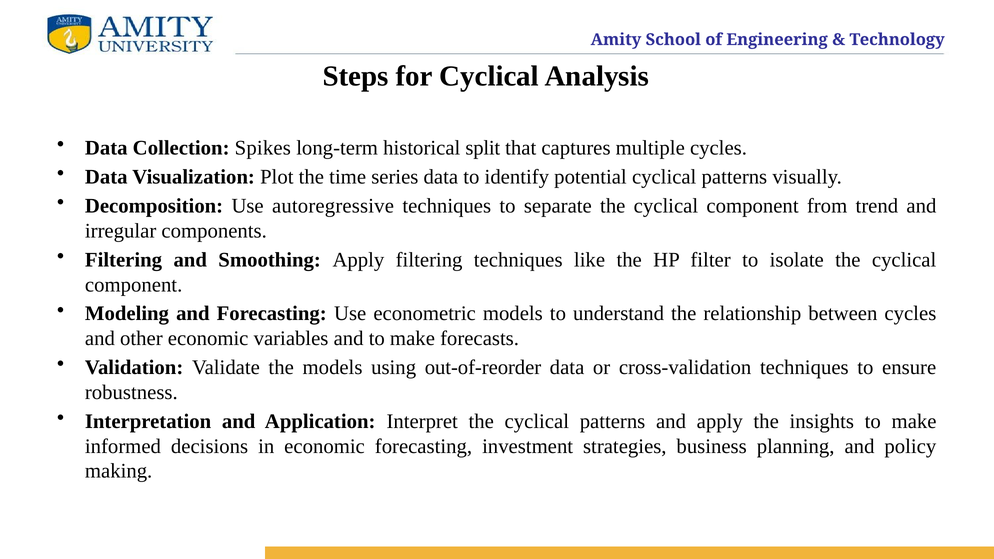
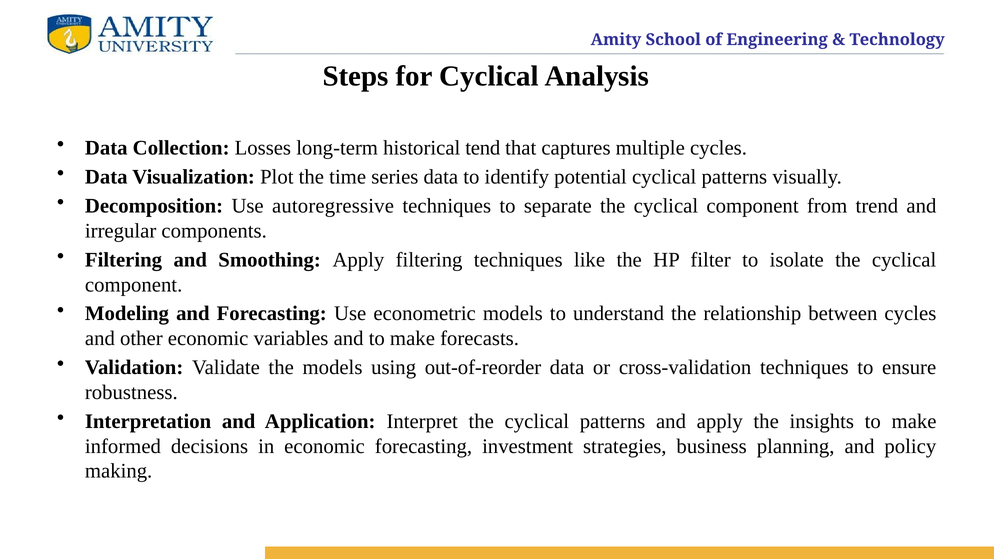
Spikes: Spikes -> Losses (263, 148)
split: split -> tend (483, 148)
